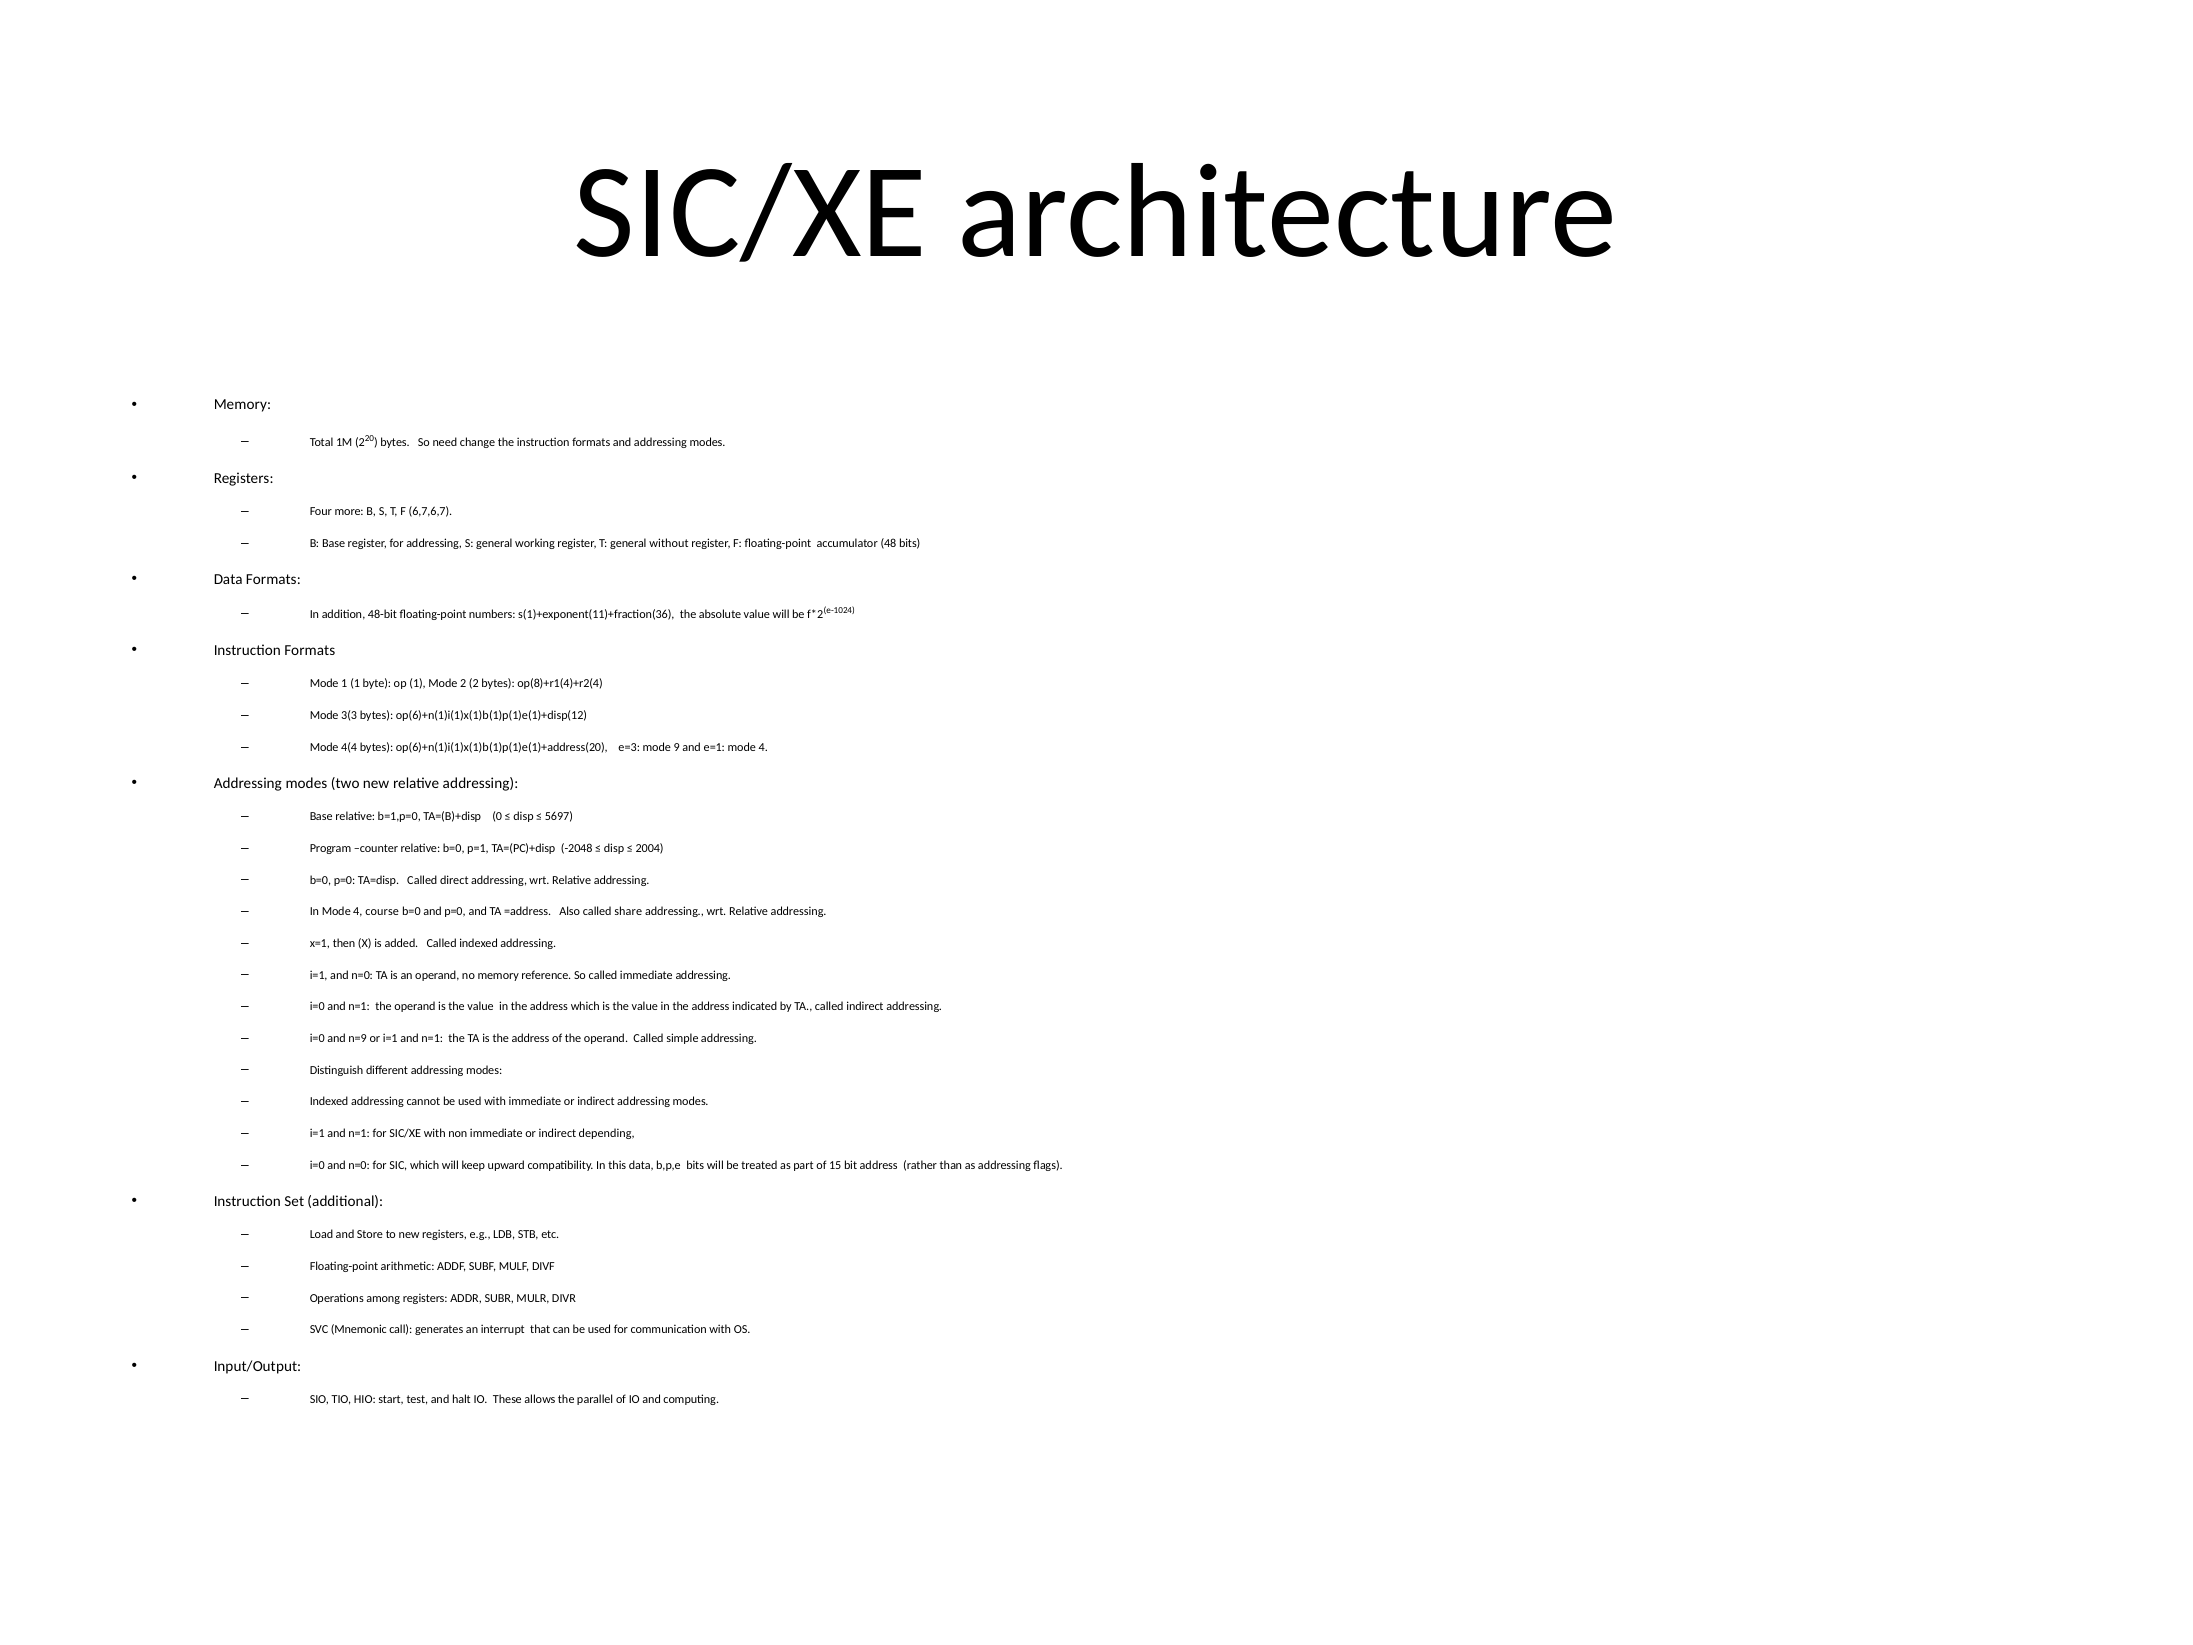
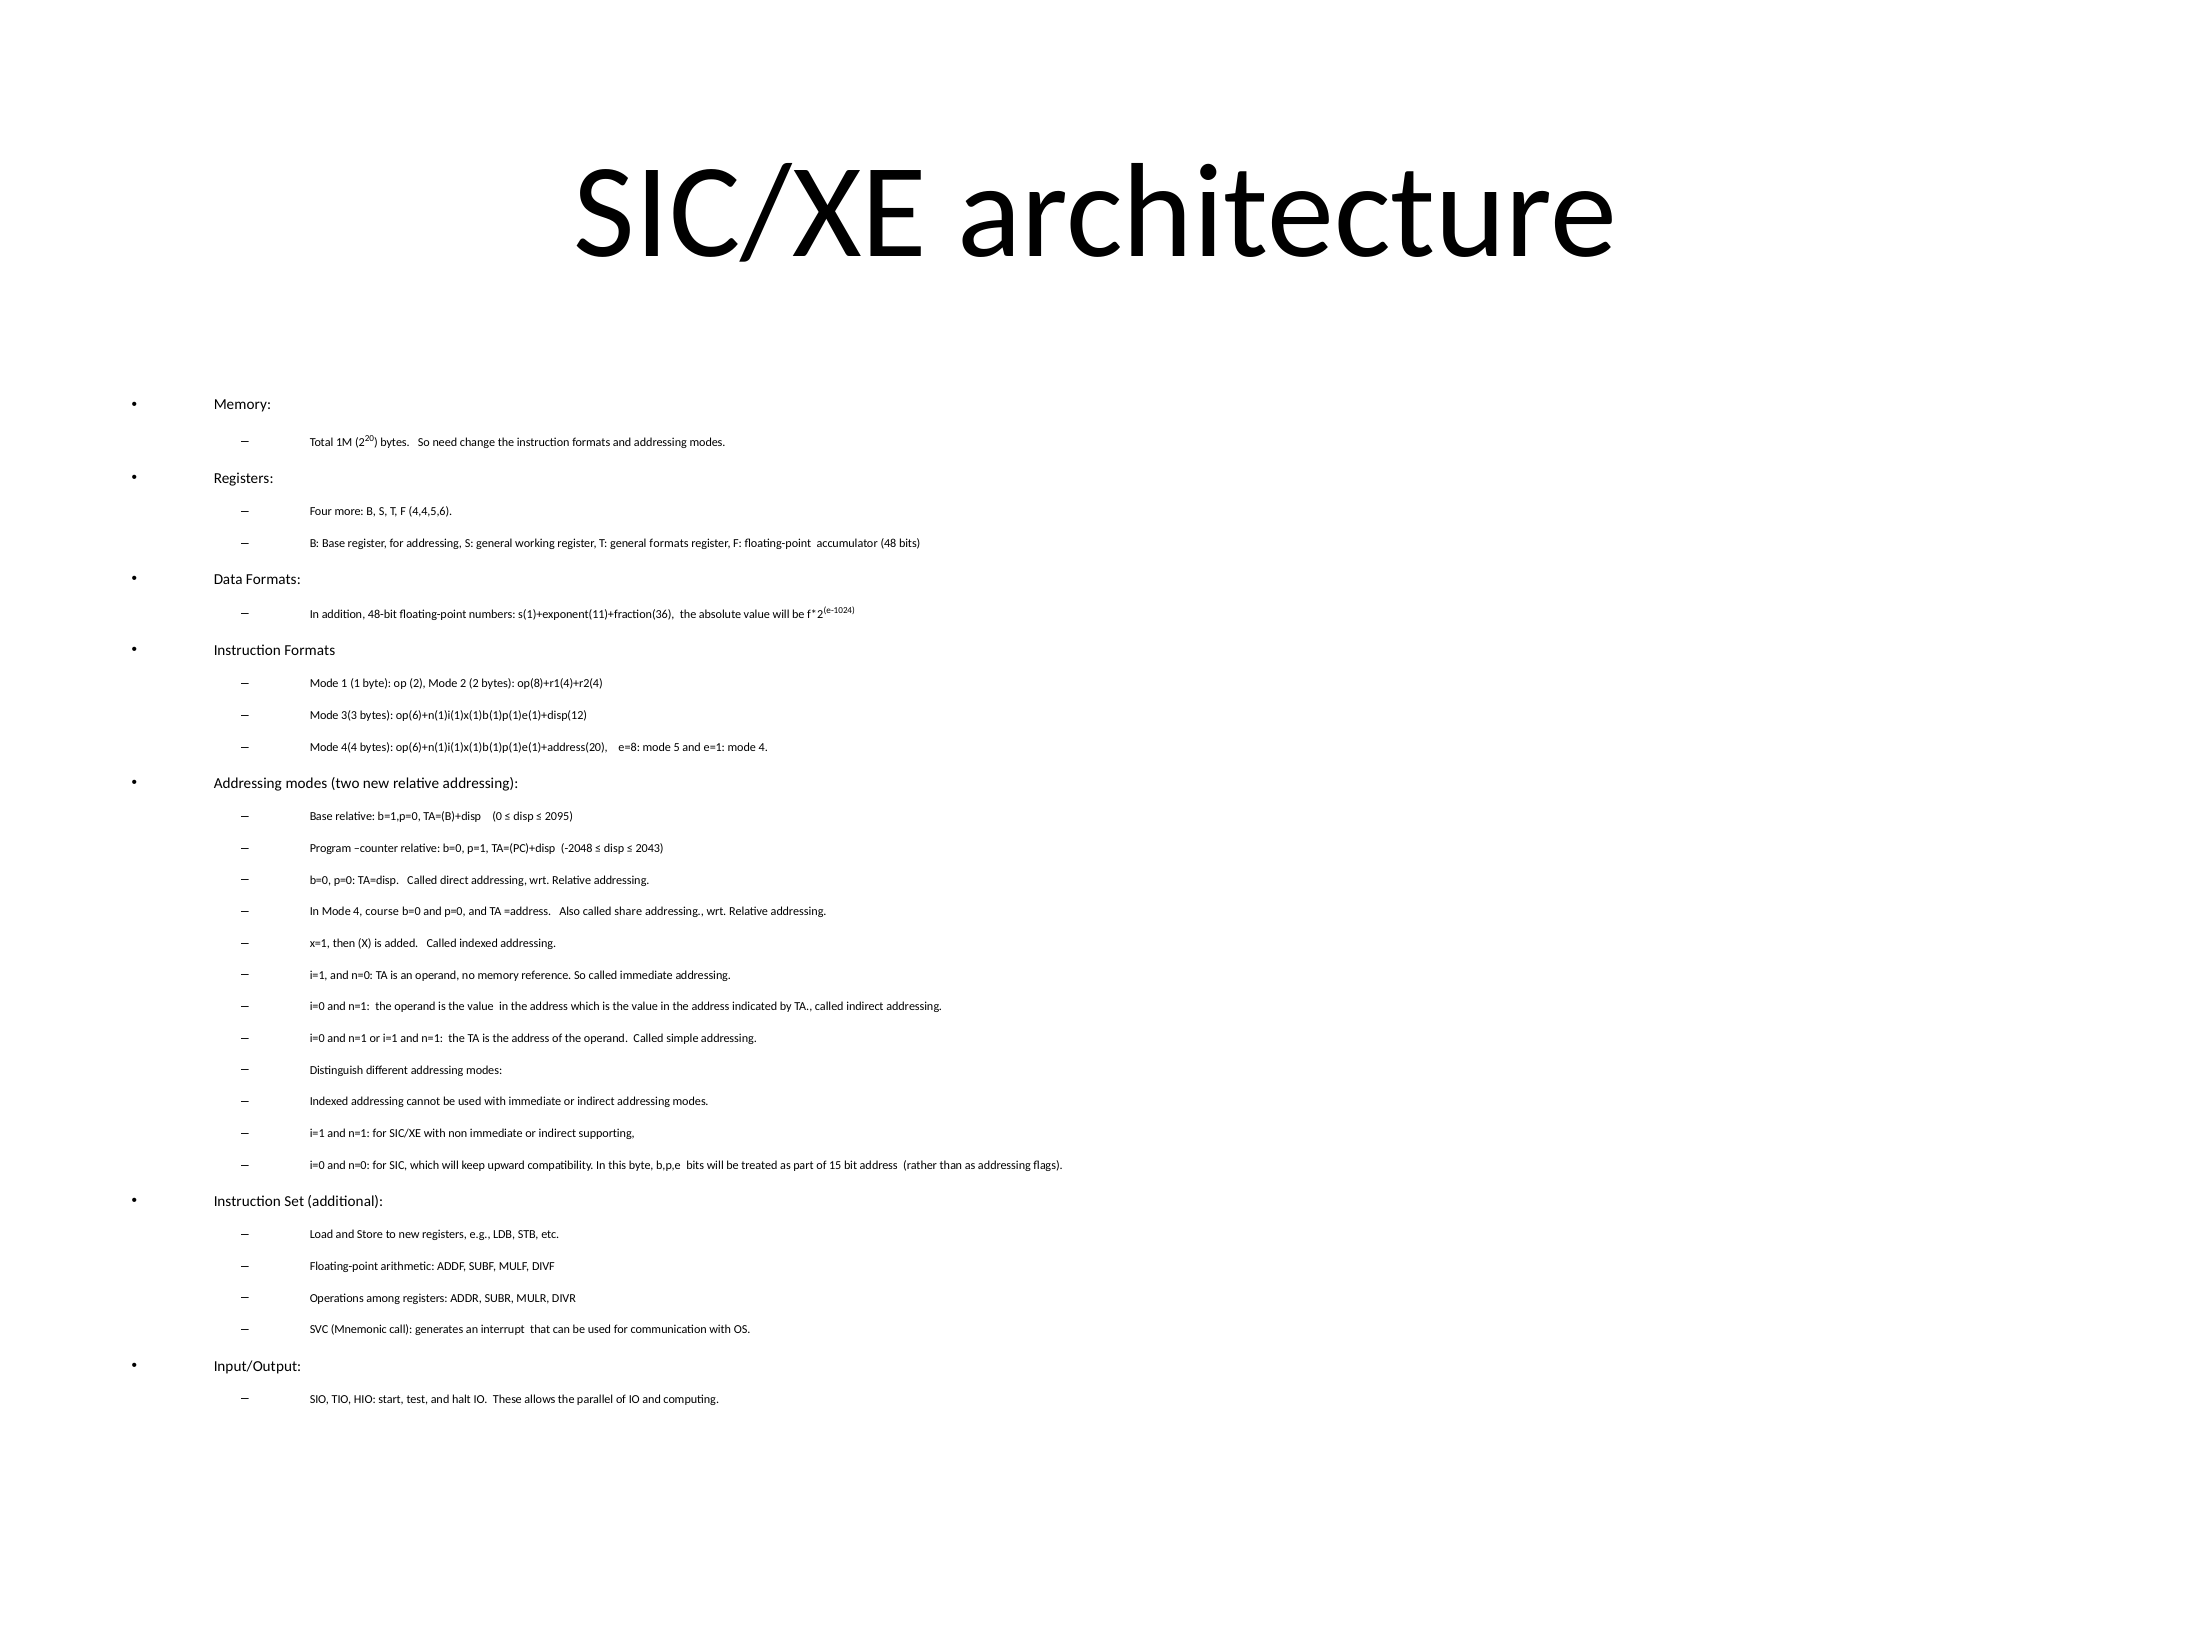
6,7,6,7: 6,7,6,7 -> 4,4,5,6 (430, 512)
general without: without -> formats (669, 543)
op 1: 1 -> 2 (418, 684)
e=3: e=3 -> e=8 (629, 747)
9: 9 -> 5 (677, 747)
5697: 5697 -> 2095 (559, 817)
2004: 2004 -> 2043 (650, 848)
n=9: n=9 -> n=1 (358, 1038)
depending: depending -> supporting (607, 1133)
this data: data -> byte (641, 1165)
